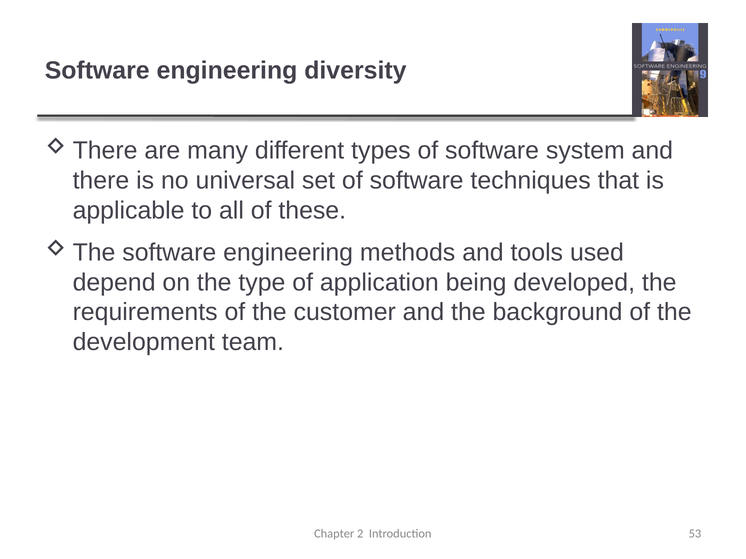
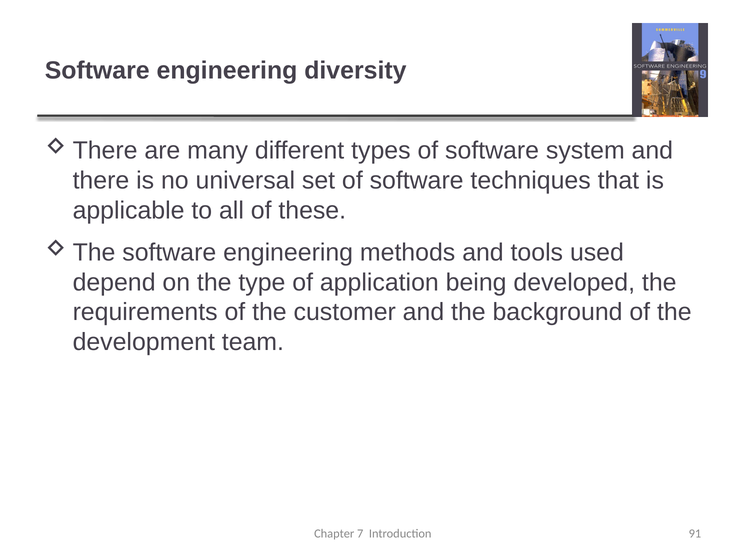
2: 2 -> 7 (360, 534)
53: 53 -> 91 (695, 534)
